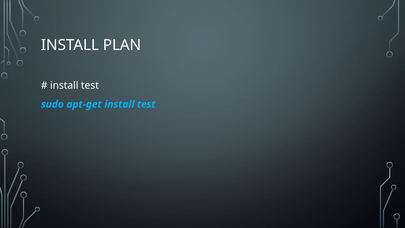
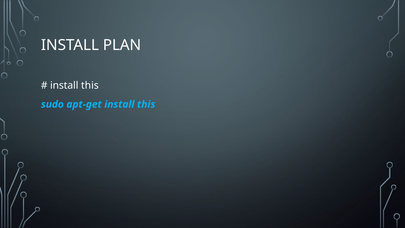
test: test -> this (90, 85)
apt-get install test: test -> this (146, 104)
